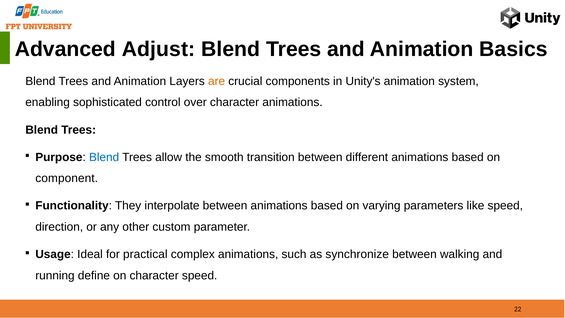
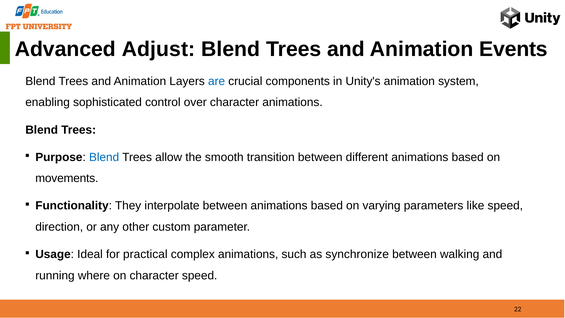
Basics: Basics -> Events (514, 49)
are colour: orange -> blue (217, 81)
component: component -> movements (67, 178)
define: define -> where (94, 275)
